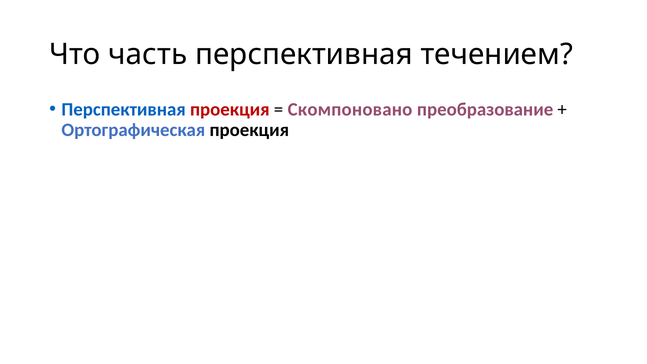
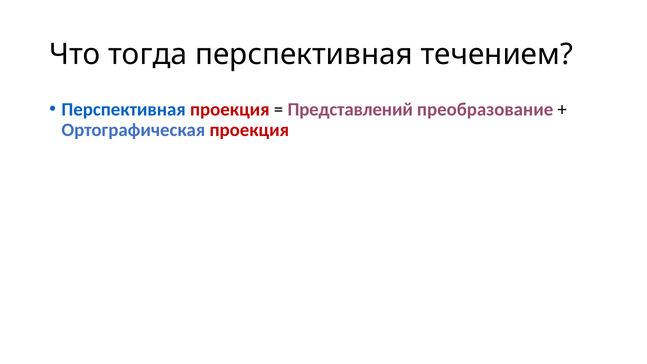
часть: часть -> тогда (148, 54)
Скомпоновано: Скомпоновано -> Представлений (350, 109)
проекция colour: black -> red (249, 130)
